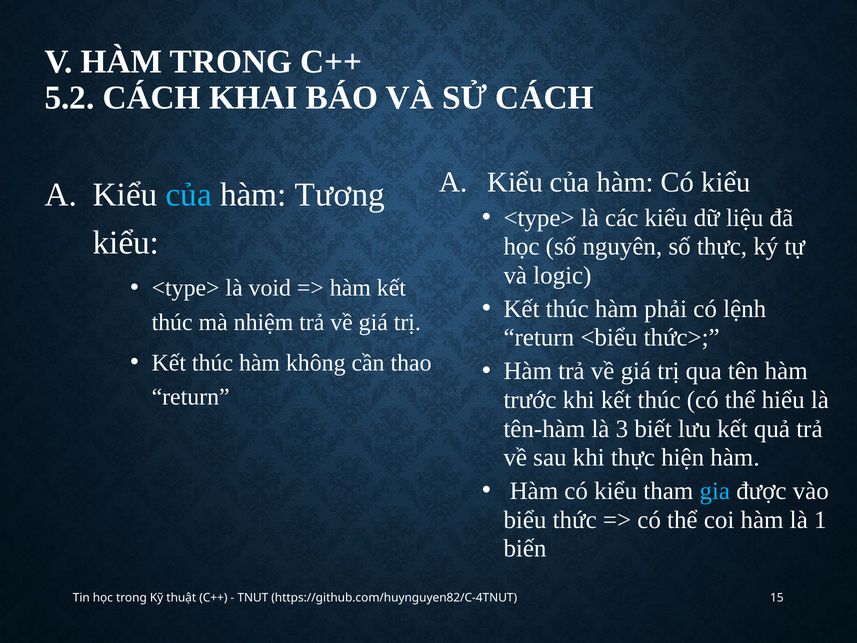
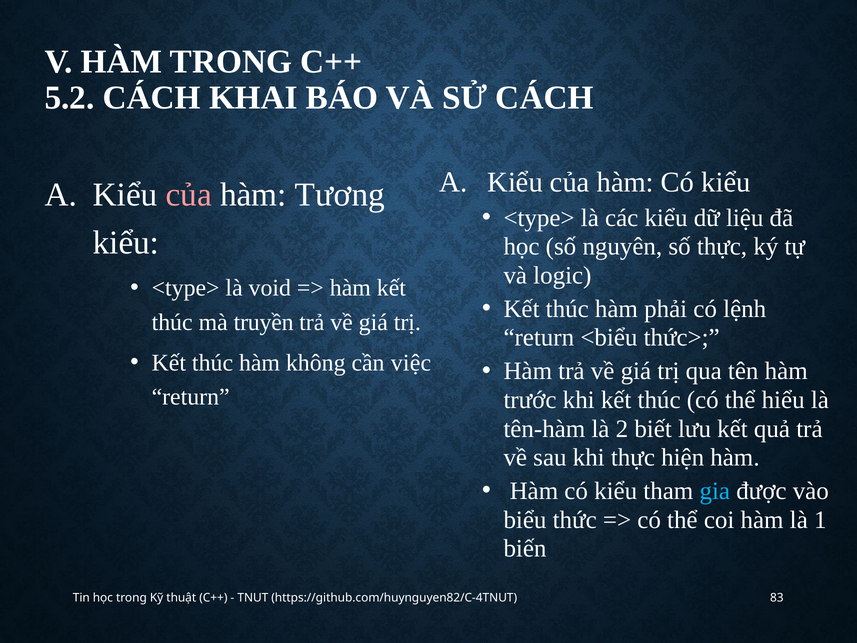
của colour: light blue -> pink (189, 195)
nhiệm: nhiệm -> truyền (264, 322)
thao: thao -> việc (411, 363)
3: 3 -> 2 (622, 429)
15: 15 -> 83 (777, 598)
